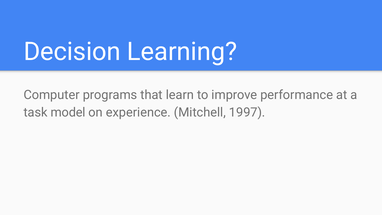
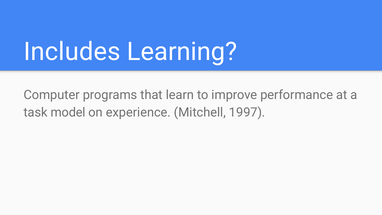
Decision: Decision -> Includes (72, 52)
